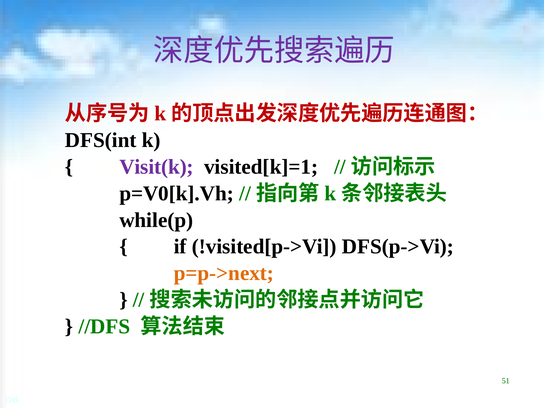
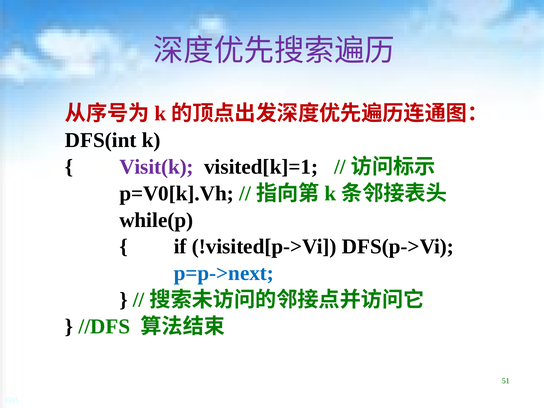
p=p->next colour: orange -> blue (224, 273)
